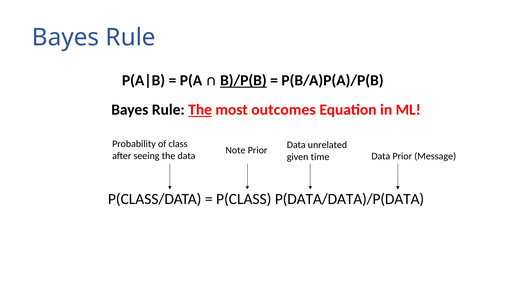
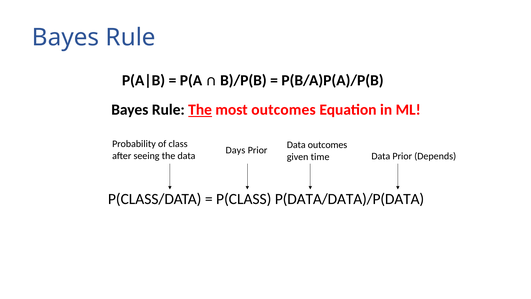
B)/P(B underline: present -> none (243, 80)
Data unrelated: unrelated -> outcomes (327, 145)
Note: Note -> Days (235, 150)
Message: Message -> Depends (435, 156)
